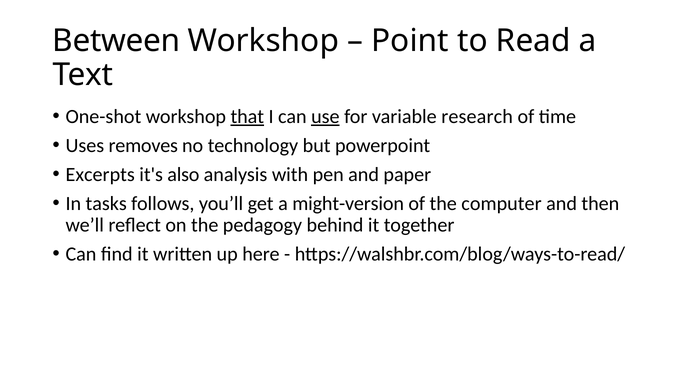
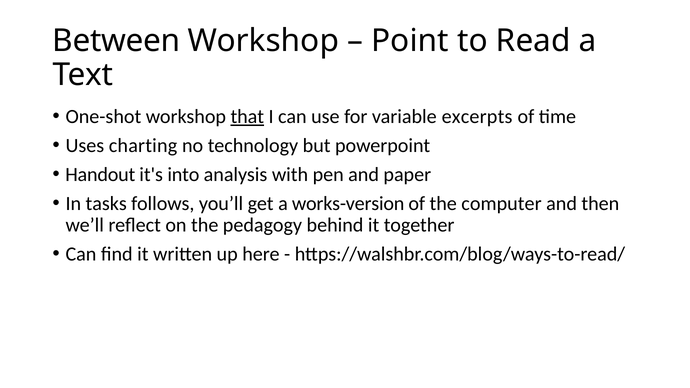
use underline: present -> none (325, 117)
research: research -> excerpts (477, 117)
removes: removes -> charting (143, 146)
Excerpts: Excerpts -> Handout (100, 175)
also: also -> into (183, 175)
might-version: might-version -> works-version (348, 203)
